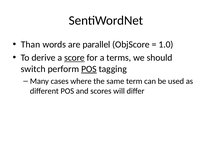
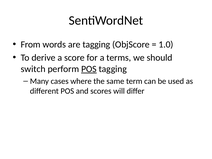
Than: Than -> From (31, 44)
are parallel: parallel -> tagging (96, 44)
score underline: present -> none (74, 58)
